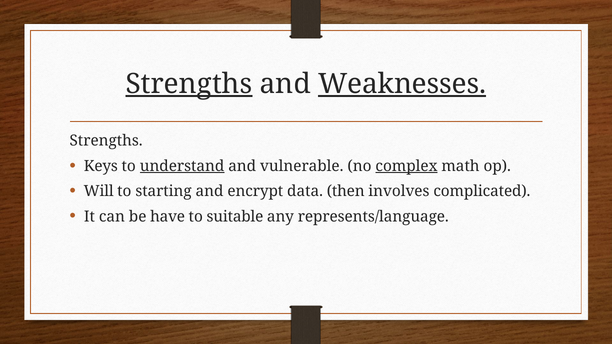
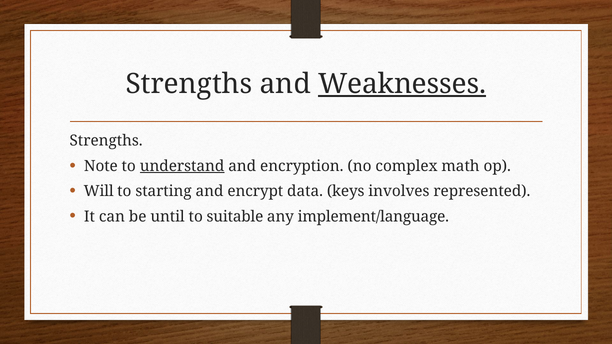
Strengths underline: present -> none (189, 84)
Keys: Keys -> Note (101, 166)
vulnerable: vulnerable -> encryption (302, 166)
complex underline: present -> none (406, 166)
then: then -> keys (346, 191)
complicated: complicated -> represented (482, 191)
have: have -> until (168, 217)
represents/language: represents/language -> implement/language (373, 217)
